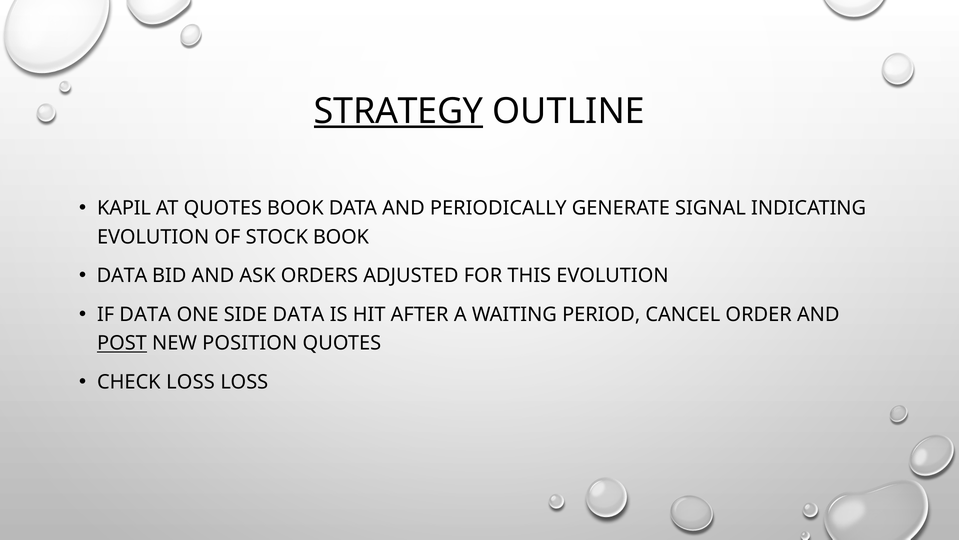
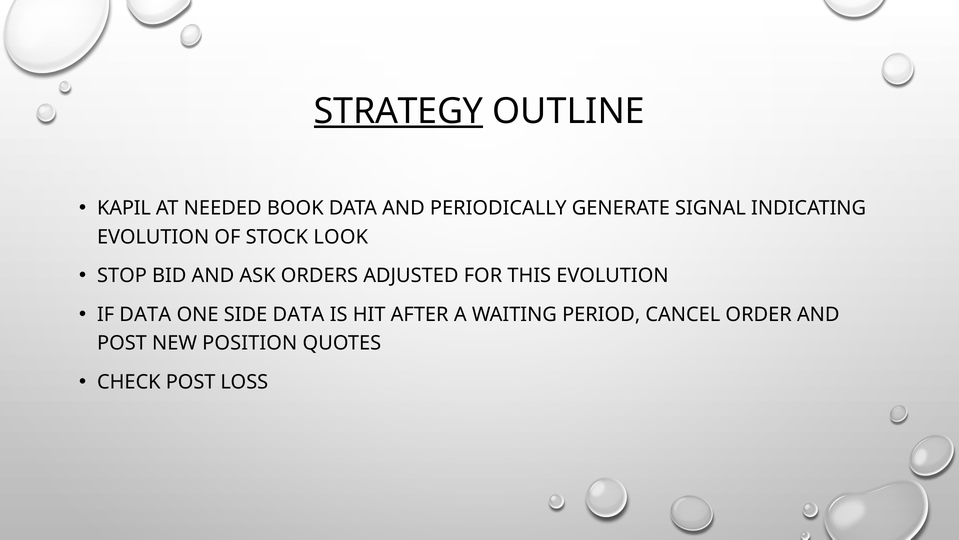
AT QUOTES: QUOTES -> NEEDED (223, 208)
STOCK BOOK: BOOK -> LOOK (341, 237)
DATA: DATA -> STOP (122, 275)
POST underline: present -> none (122, 343)
CHECK LOSS: LOSS -> POST (191, 382)
